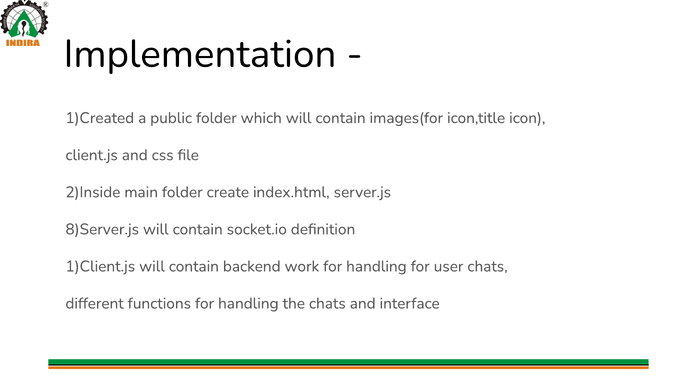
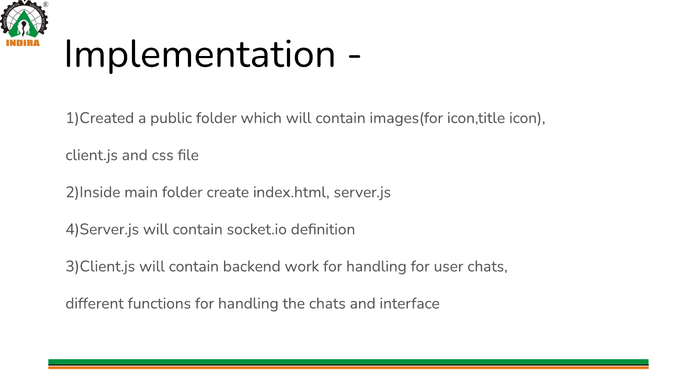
8)Server.js: 8)Server.js -> 4)Server.js (102, 229)
1)Client.js: 1)Client.js -> 3)Client.js (100, 266)
